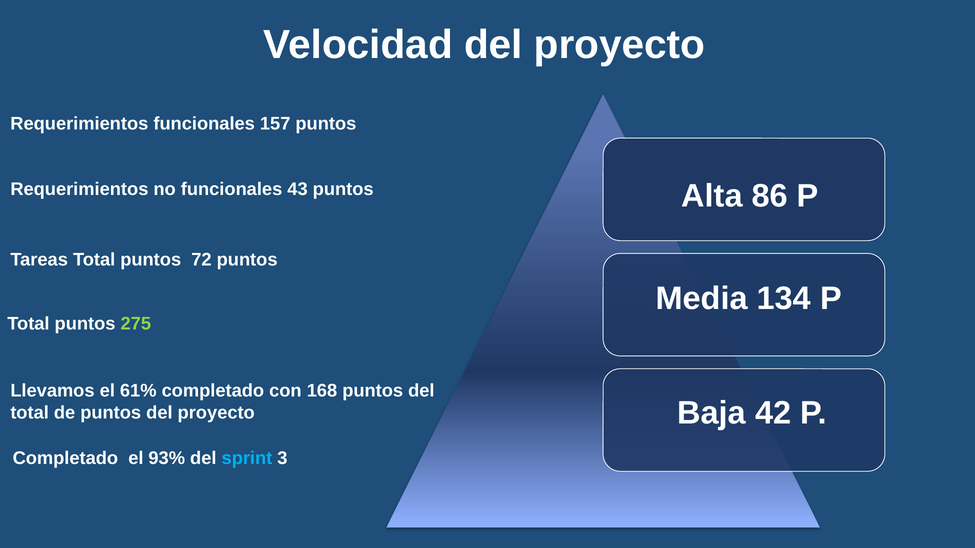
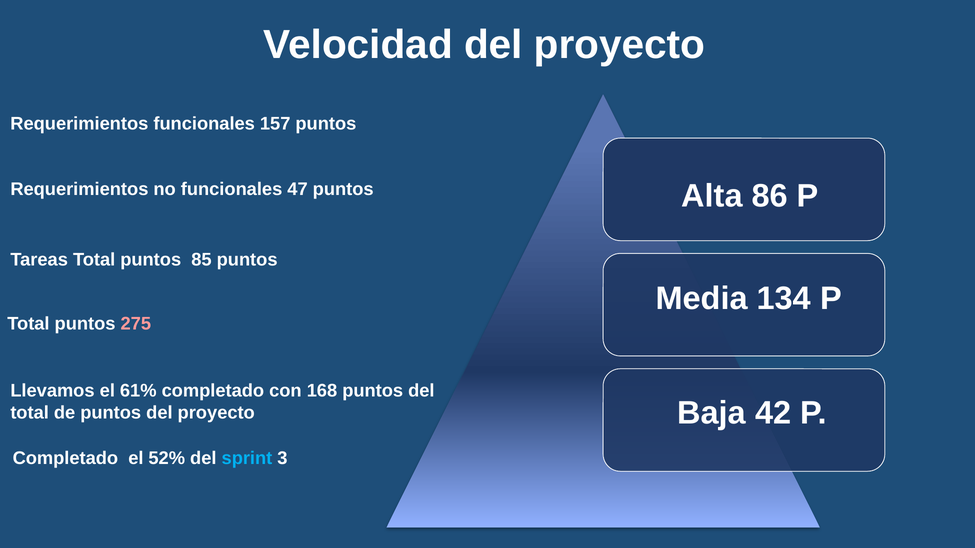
43: 43 -> 47 (298, 190)
72: 72 -> 85 (201, 260)
275 colour: light green -> pink (136, 324)
93%: 93% -> 52% (167, 458)
